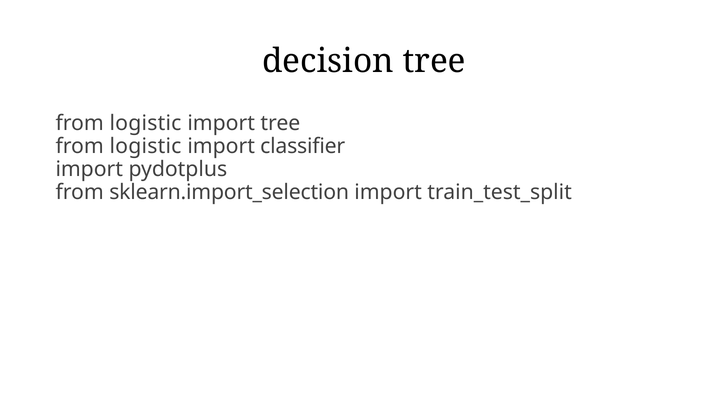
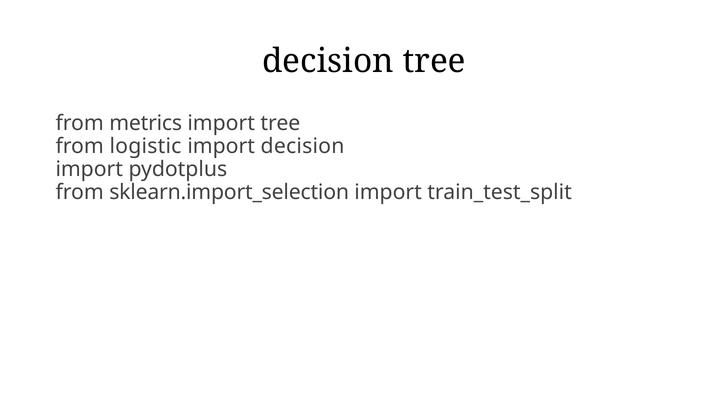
logistic: logistic -> metrics (146, 123)
import classifier: classifier -> decision (303, 146)
